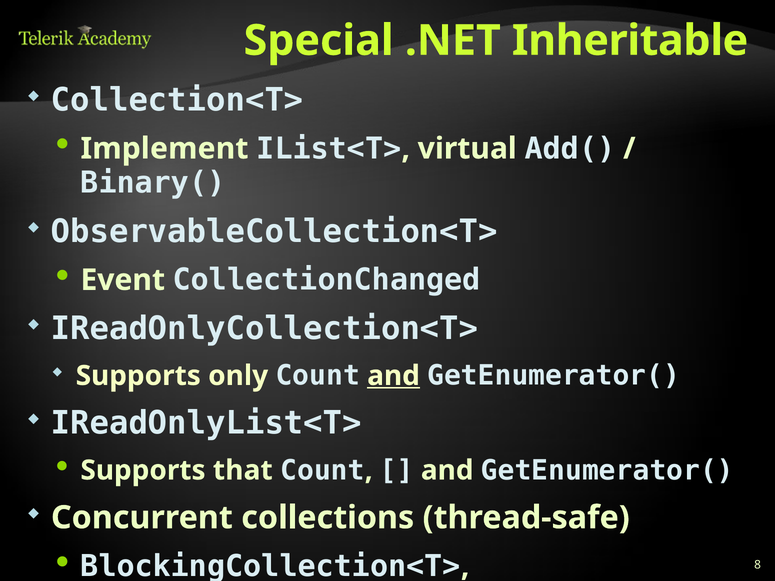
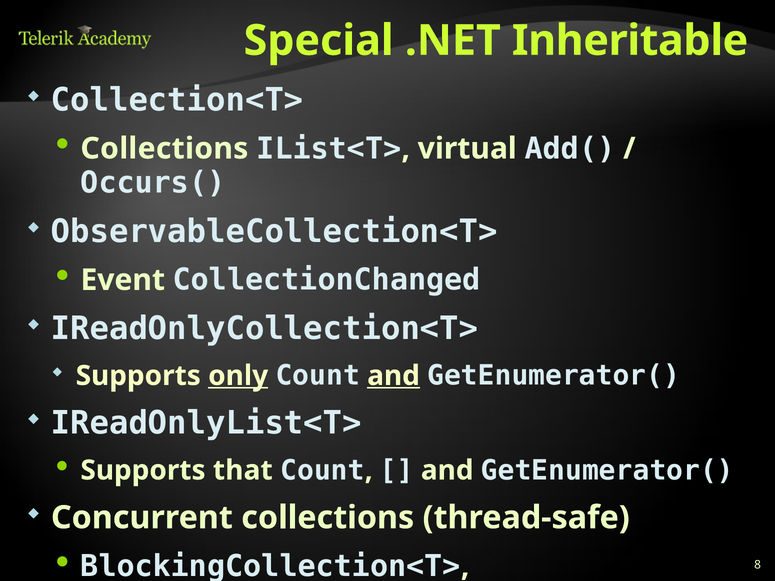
Implement: Implement -> Collections (164, 149)
Binary(: Binary( -> Occurs( (153, 183)
only underline: none -> present (238, 376)
